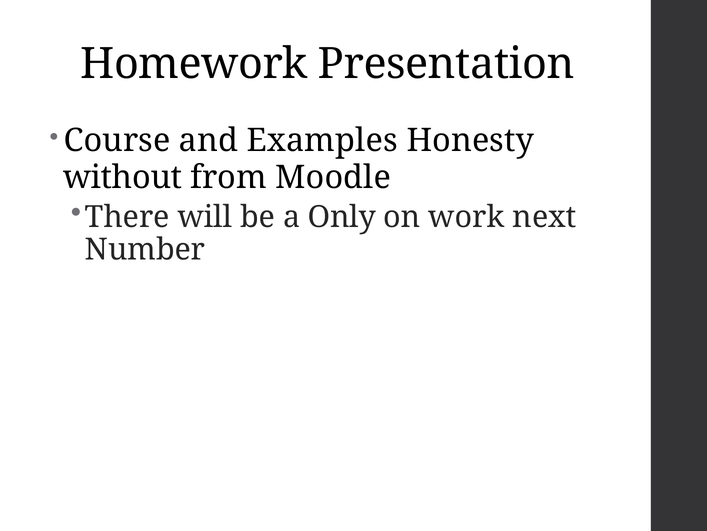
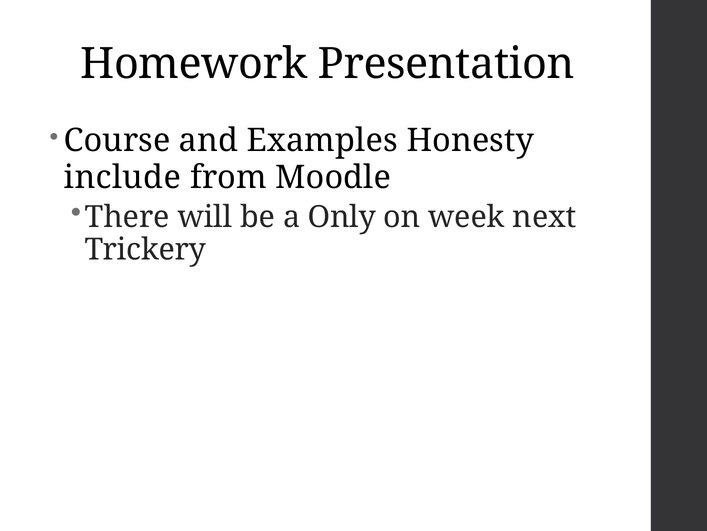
without: without -> include (122, 177)
work: work -> week (466, 217)
Number: Number -> Trickery (145, 249)
